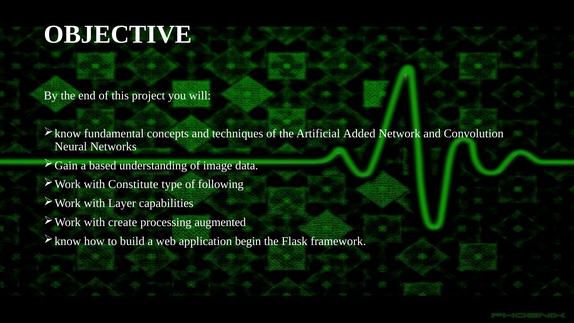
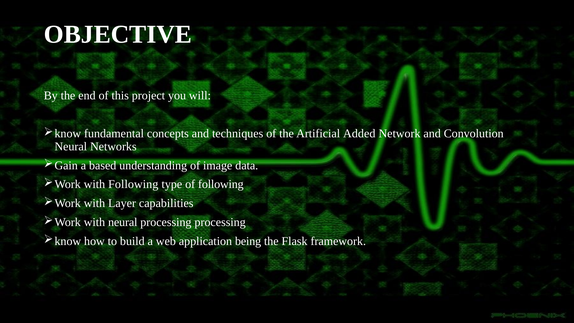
with Constitute: Constitute -> Following (133, 184)
with create: create -> neural (123, 222)
processing augmented: augmented -> processing (220, 222)
begin: begin -> being (248, 241)
